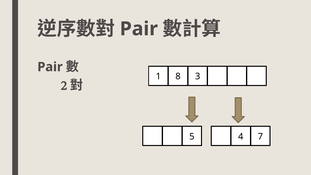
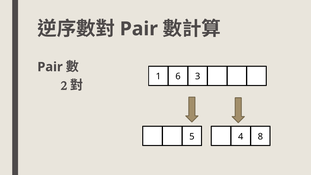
8: 8 -> 6 (178, 76)
7: 7 -> 8 (260, 136)
